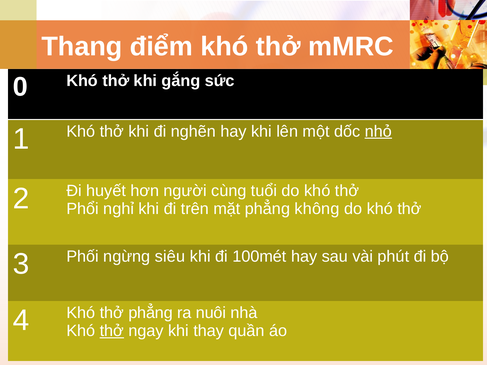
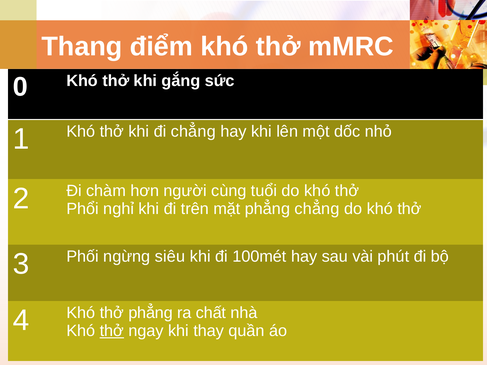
đi nghẽn: nghẽn -> chẳng (193, 131)
nhỏ underline: present -> none (378, 131)
huyết: huyết -> chàm (106, 191)
phẳng không: không -> chẳng (317, 209)
nuôi: nuôi -> chất (211, 313)
